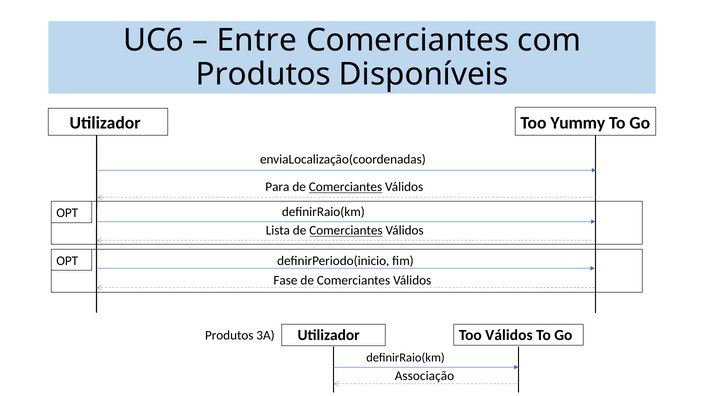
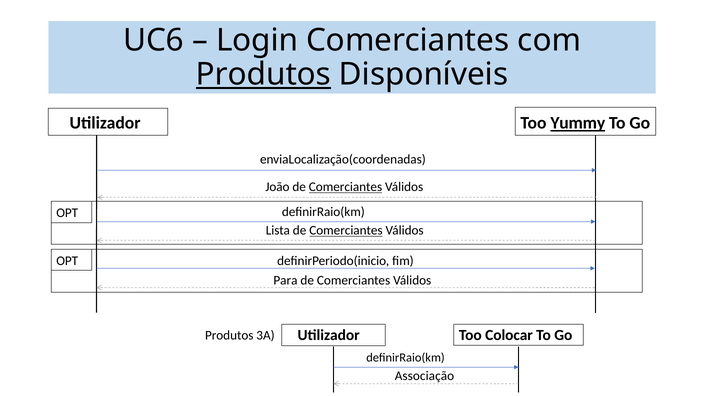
Entre: Entre -> Login (257, 41)
Produtos underline: none -> present (263, 75)
Yummy underline: none -> present (578, 123)
Para: Para -> João (277, 187)
Fase: Fase -> Para (285, 280)
Too Válidos: Válidos -> Colocar (509, 335)
